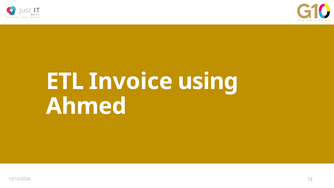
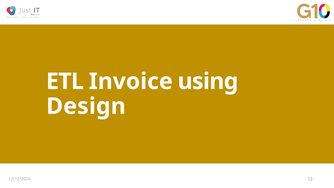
Ahmed: Ahmed -> Design (86, 106)
